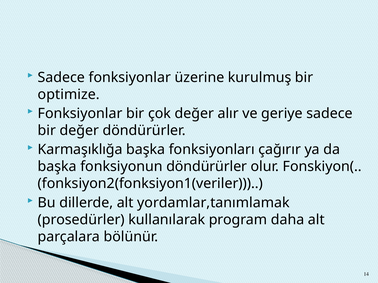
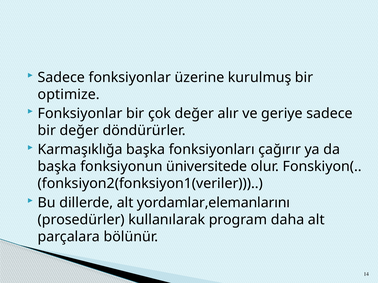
fonksiyonun döndürürler: döndürürler -> üniversitede (207, 167)
yordamlar,tanımlamak: yordamlar,tanımlamak -> yordamlar,elemanlarını (214, 203)
